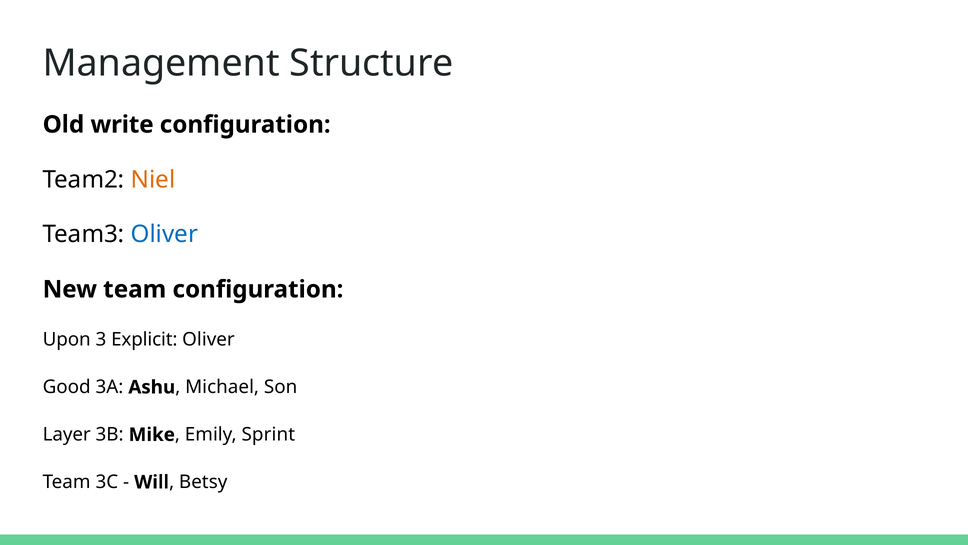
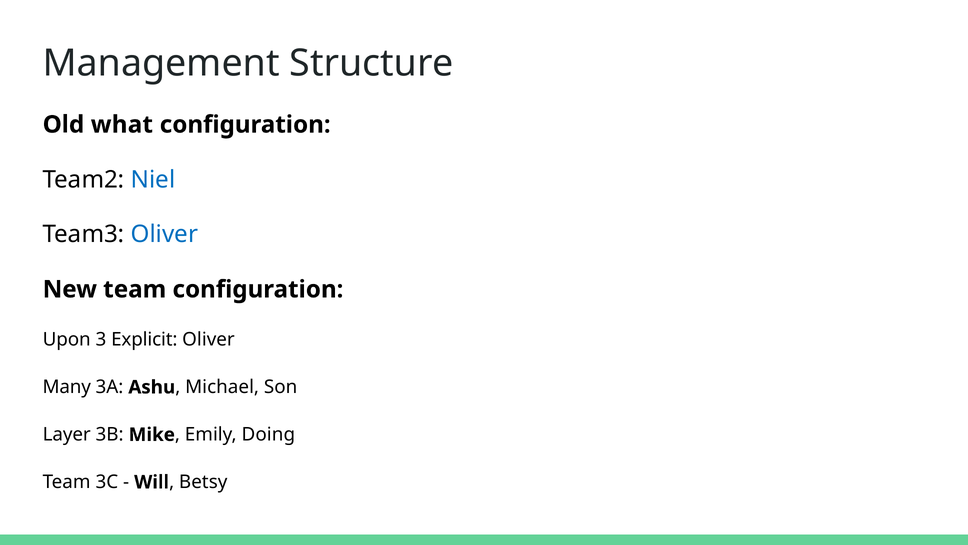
write: write -> what (122, 125)
Niel colour: orange -> blue (153, 179)
Good: Good -> Many (67, 387)
Sprint: Sprint -> Doing (268, 434)
